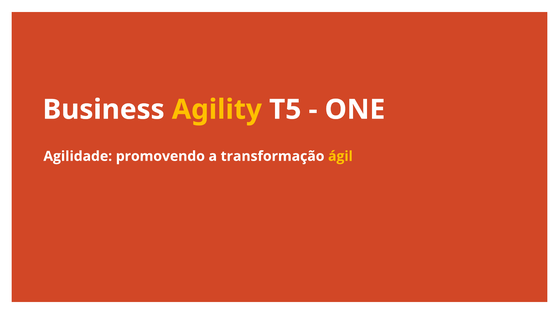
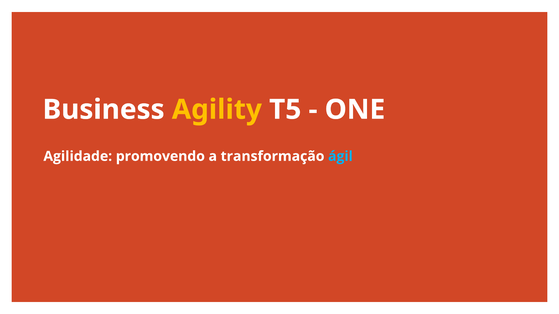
ágil colour: yellow -> light blue (340, 156)
